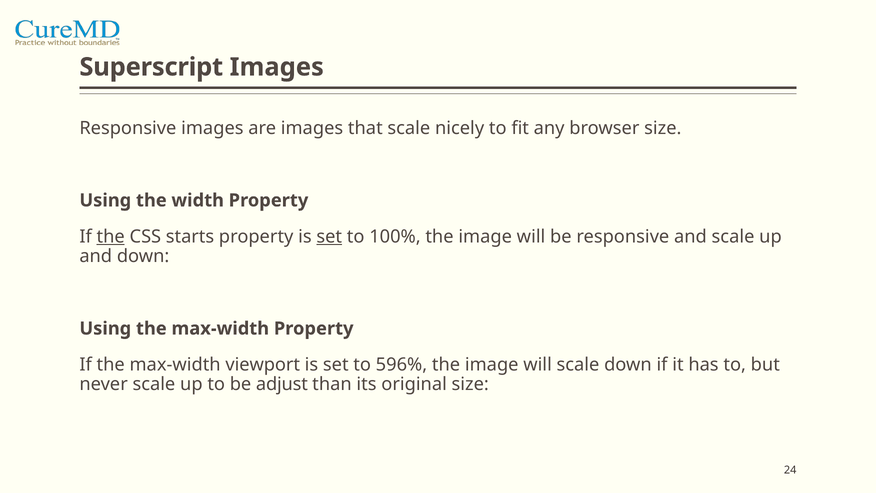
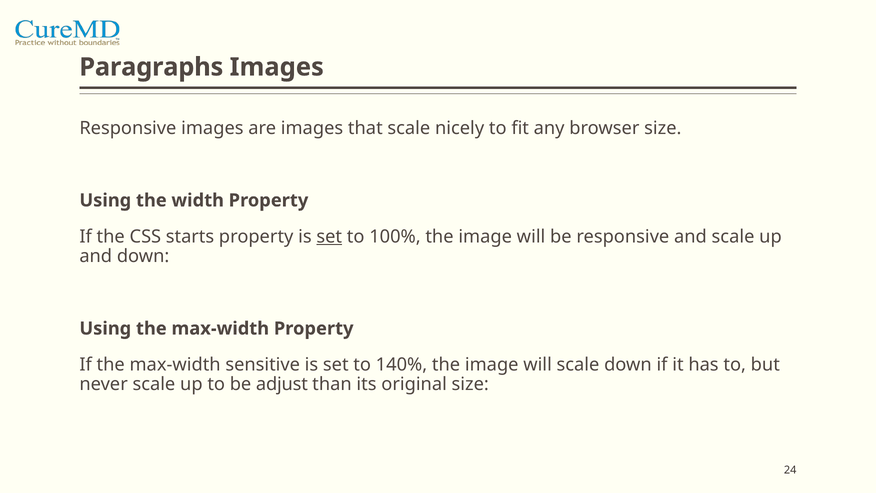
Superscript: Superscript -> Paragraphs (151, 67)
the underline: present -> none (111, 236)
viewport: viewport -> sensitive (263, 365)
596%: 596% -> 140% (401, 365)
